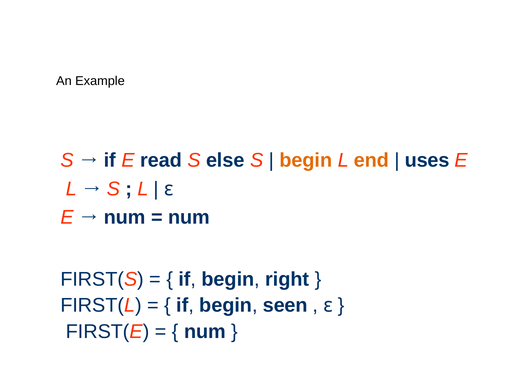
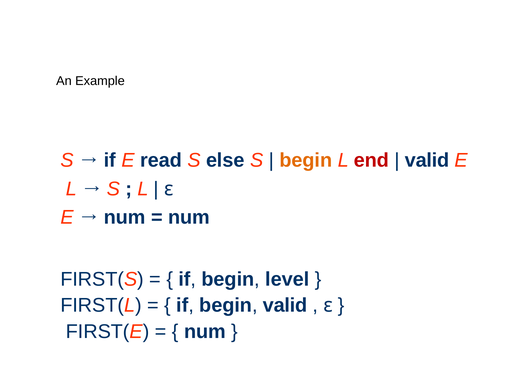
end colour: orange -> red (371, 160)
uses: uses -> valid (427, 160)
right: right -> level (287, 279)
begin seen: seen -> valid (285, 305)
